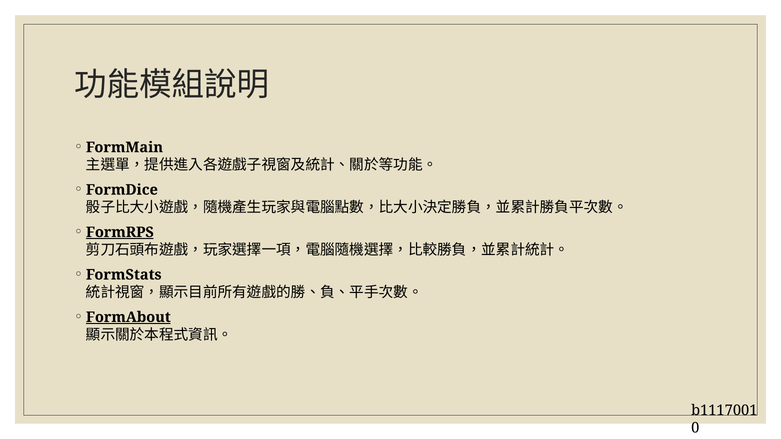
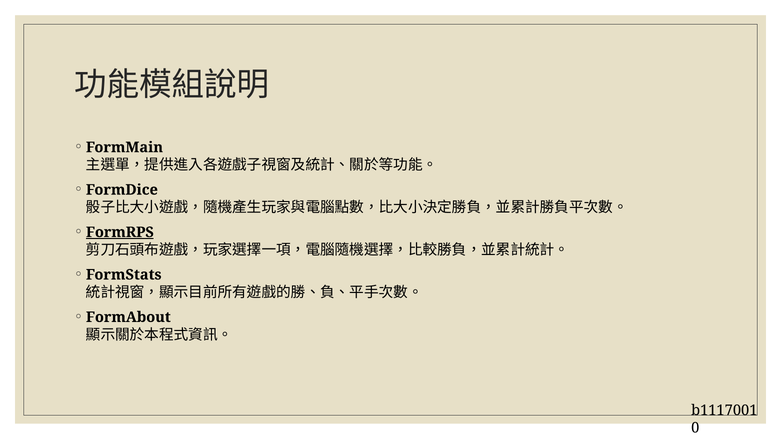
FormAbout underline: present -> none (128, 317)
